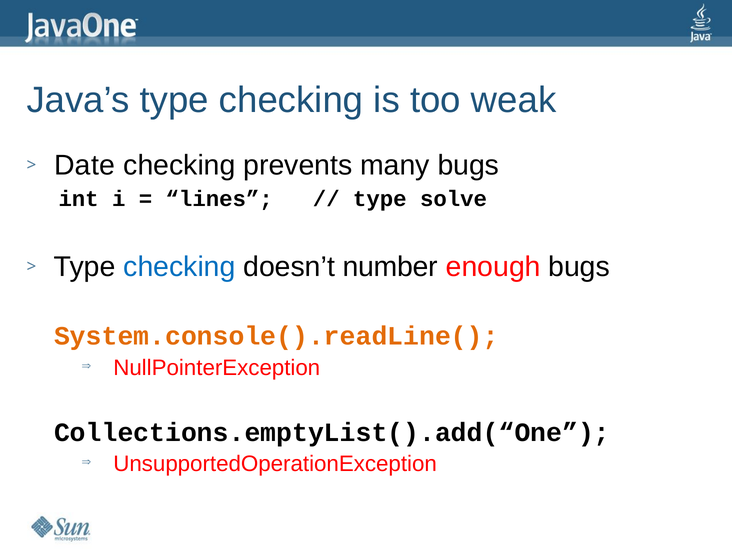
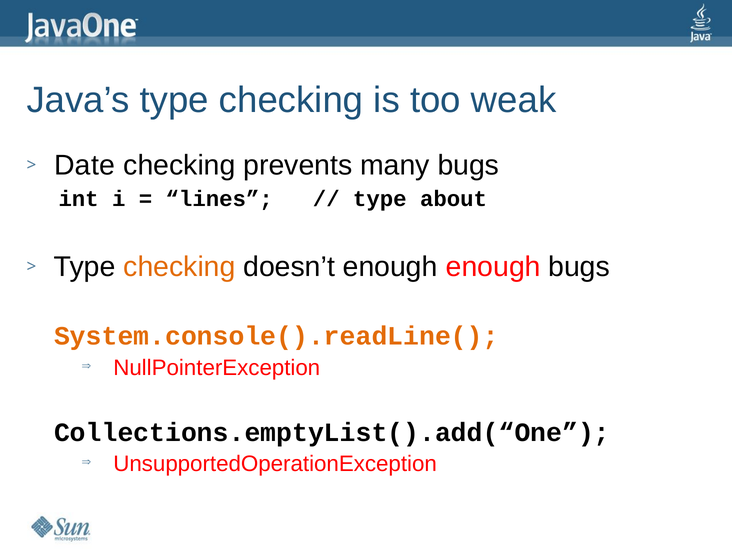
solve: solve -> about (454, 199)
checking colour: blue -> orange (179, 267)
doesn’t number: number -> enough (390, 267)
